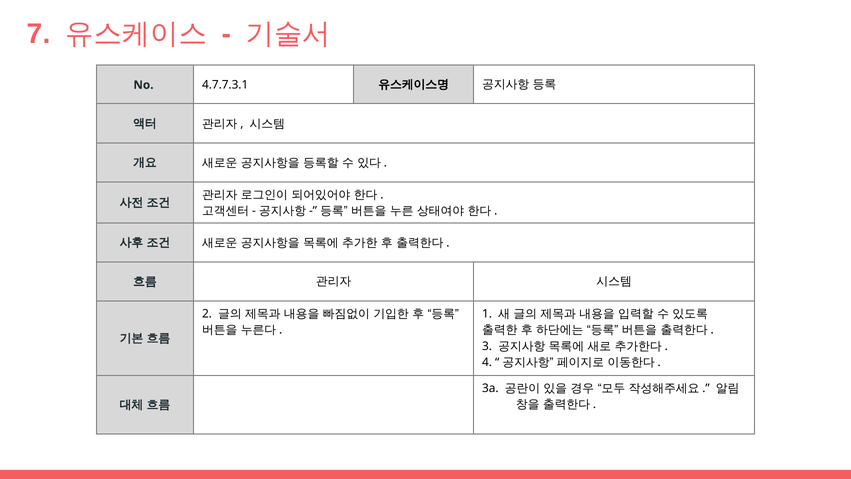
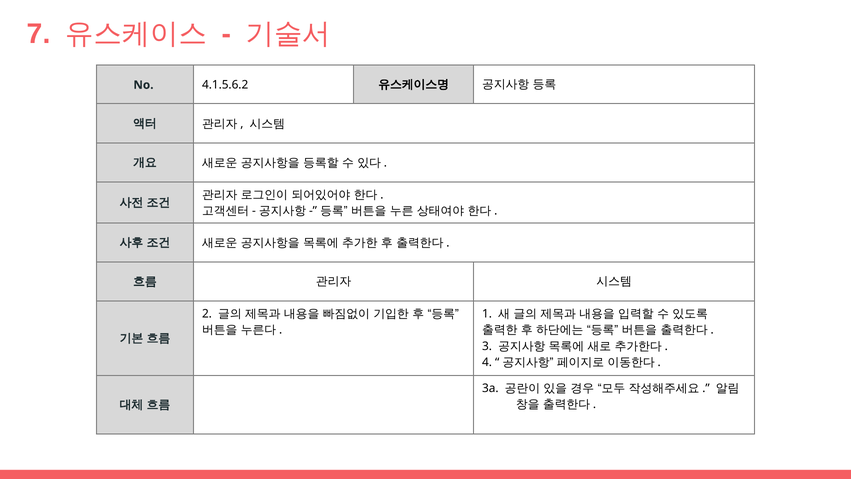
4.7.7.3.1: 4.7.7.3.1 -> 4.1.5.6.2 (225, 85)
